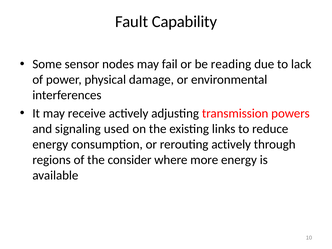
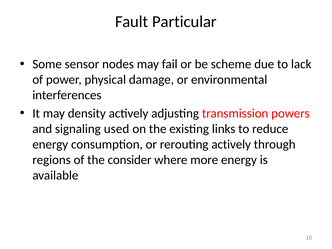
Capability: Capability -> Particular (184, 22)
reading: reading -> scheme (231, 64)
receive: receive -> density (87, 113)
